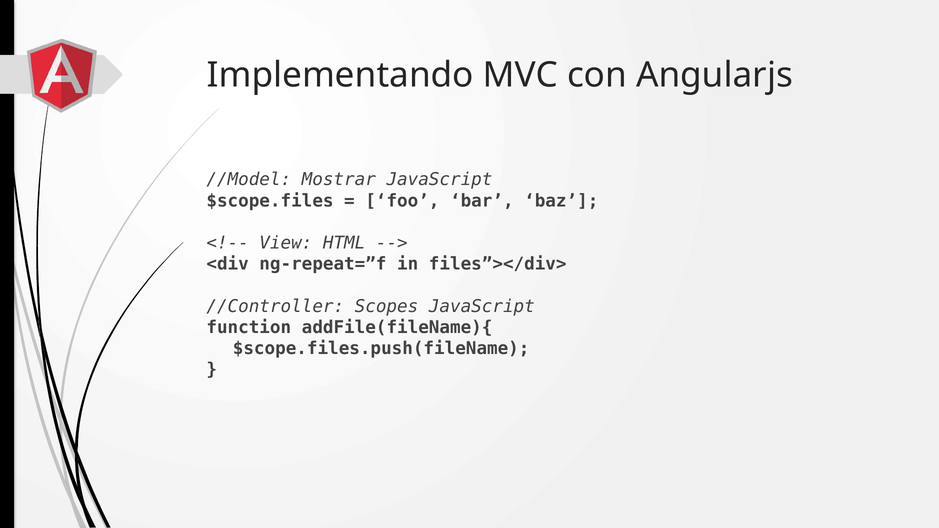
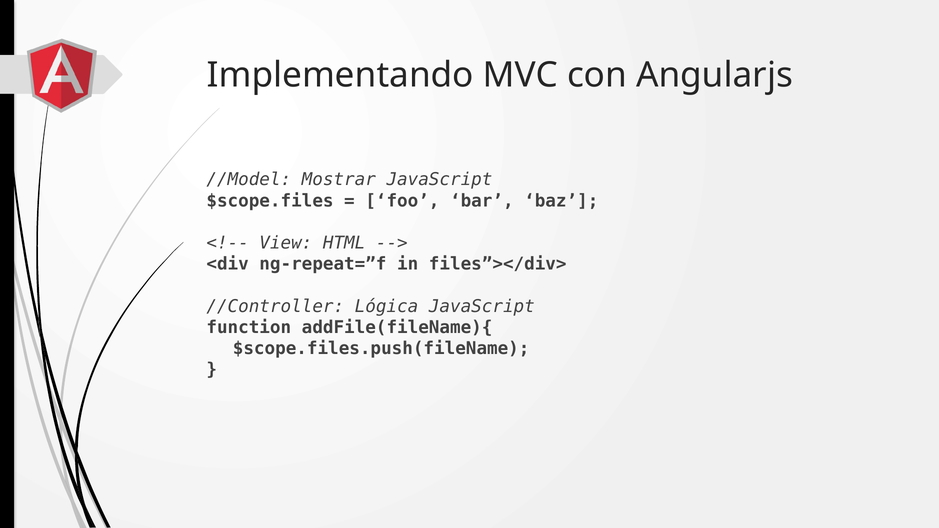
Scopes: Scopes -> Lógica (386, 306)
